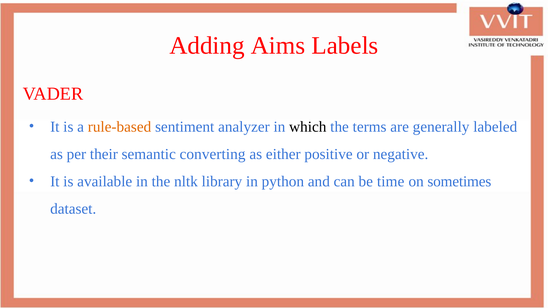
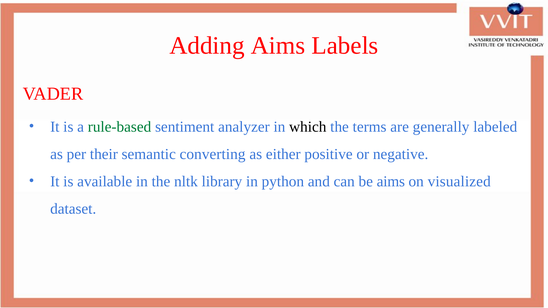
rule-based colour: orange -> green (119, 127)
be time: time -> aims (391, 182)
sometimes: sometimes -> visualized (459, 182)
